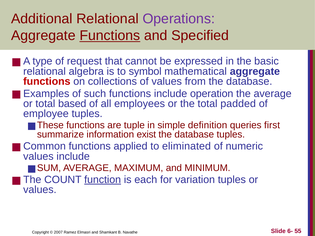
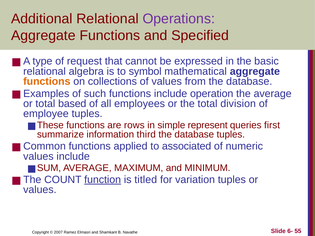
Functions underline: present -> none (110, 36)
functions colour: red -> orange (47, 81)
padded: padded -> division (238, 104)
tuple: tuple -> rows (134, 125)
definition: definition -> represent (208, 125)
exist: exist -> third (146, 135)
eliminated: eliminated -> associated (187, 146)
each: each -> titled (146, 180)
